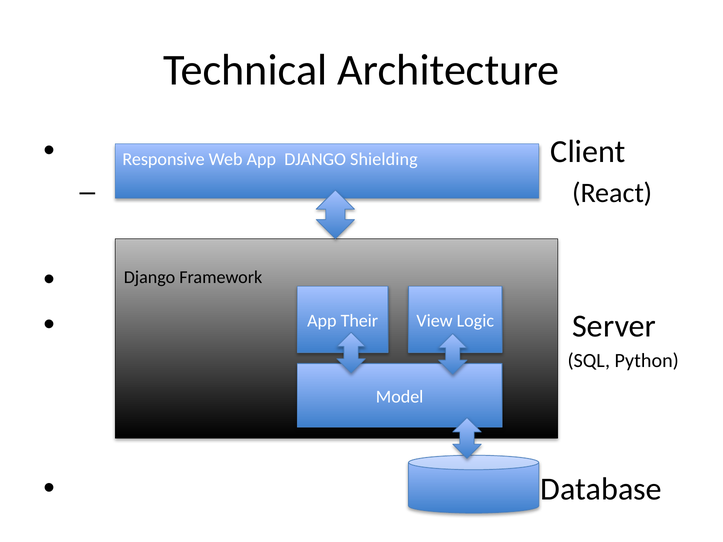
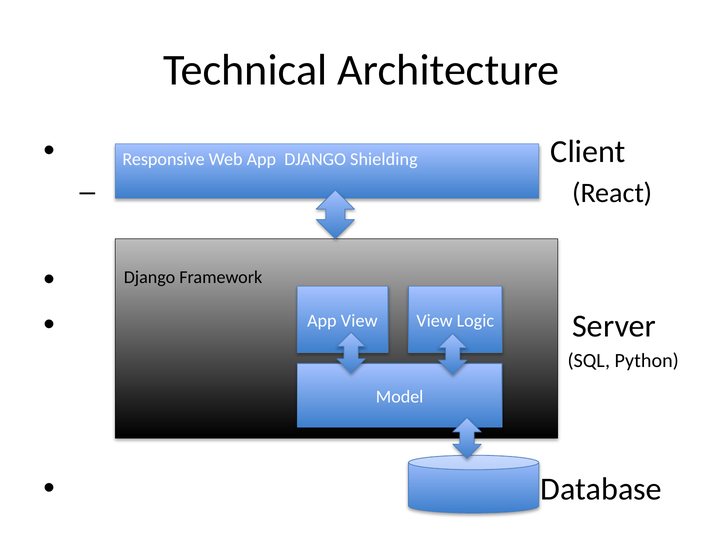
App Their: Their -> View (359, 321)
